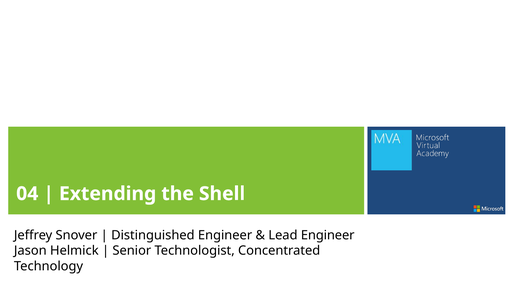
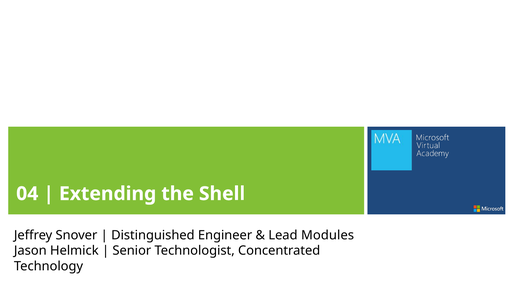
Lead Engineer: Engineer -> Modules (328, 235)
